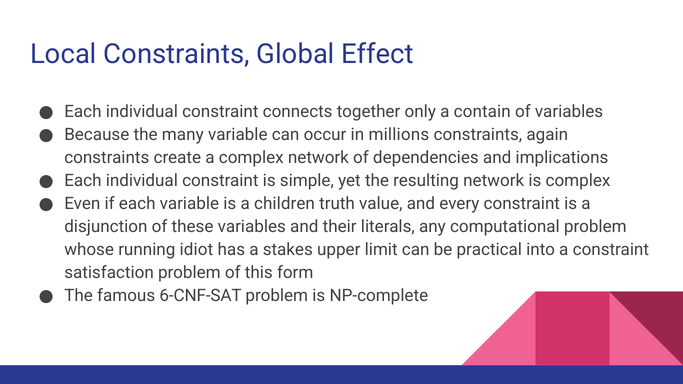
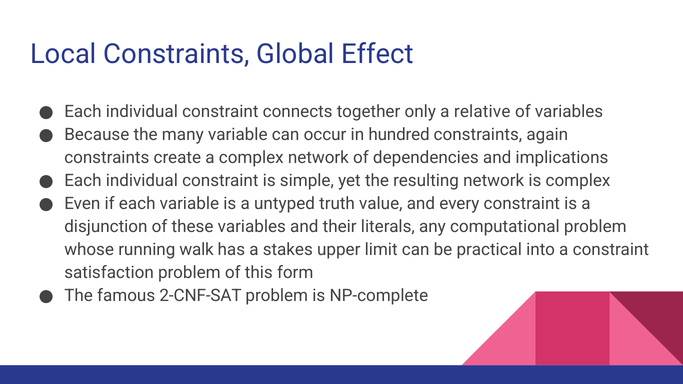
contain: contain -> relative (482, 112)
millions: millions -> hundred (399, 135)
children: children -> untyped (284, 204)
idiot: idiot -> walk (197, 250)
6-CNF-SAT: 6-CNF-SAT -> 2-CNF-SAT (201, 296)
